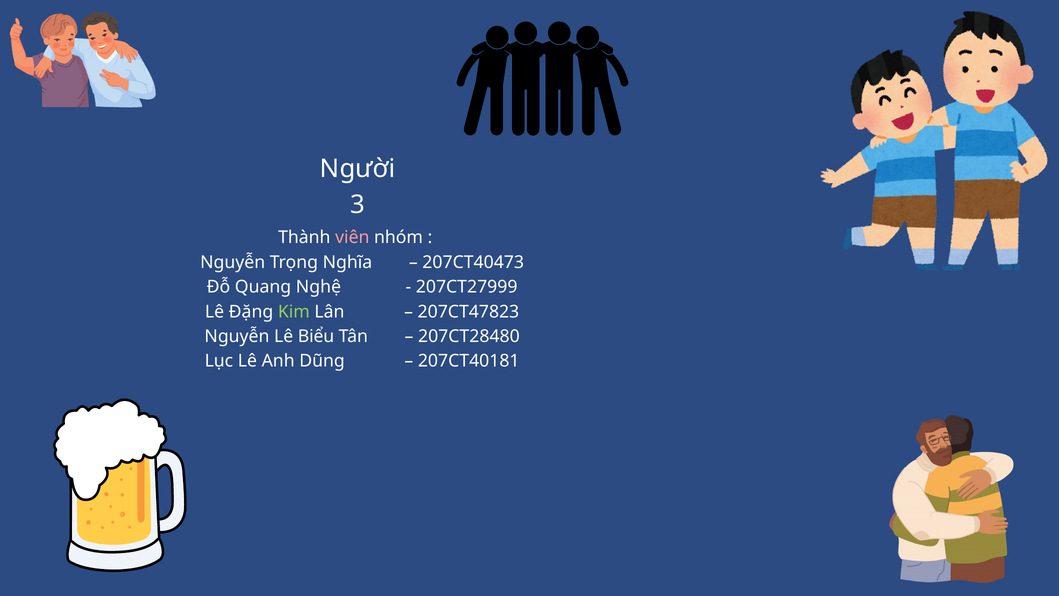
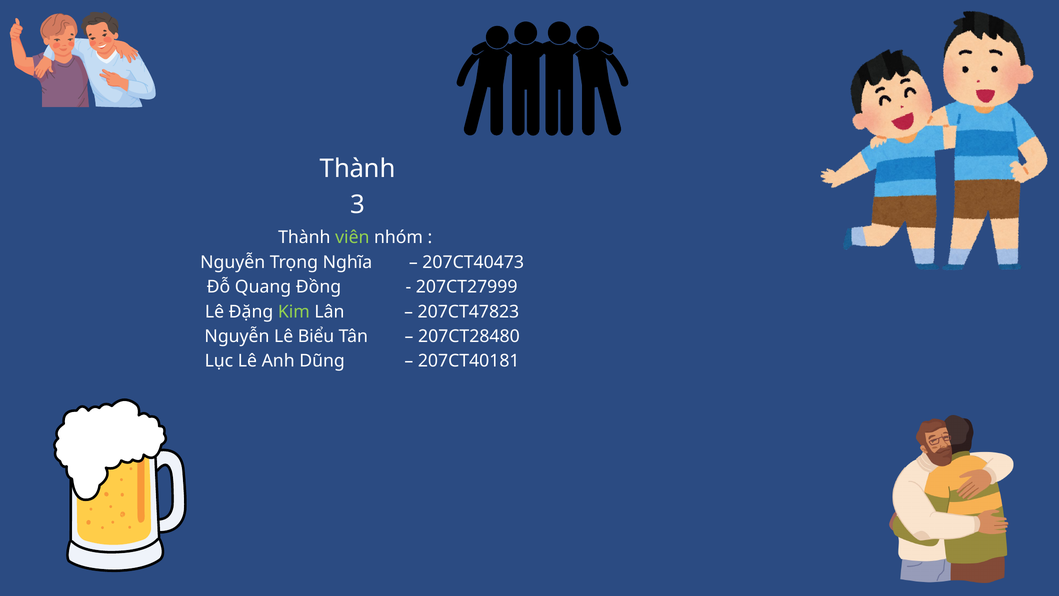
Người: Người -> Thành (358, 169)
viên colour: pink -> light green (352, 237)
Nghệ: Nghệ -> Đồng (318, 287)
